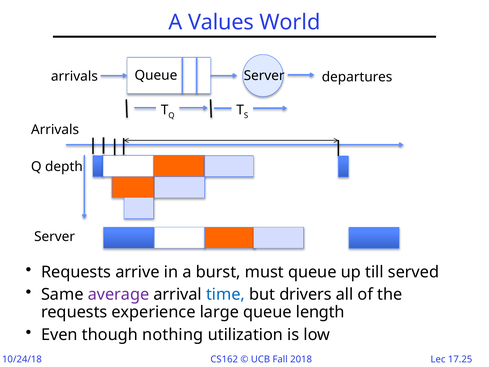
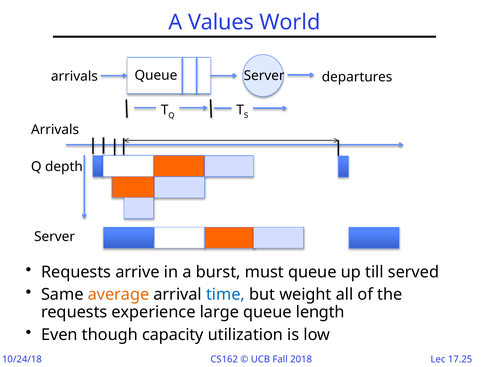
average colour: purple -> orange (119, 294)
drivers: drivers -> weight (305, 294)
nothing: nothing -> capacity (173, 334)
